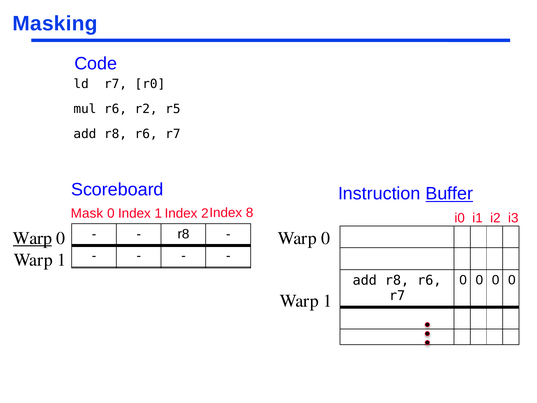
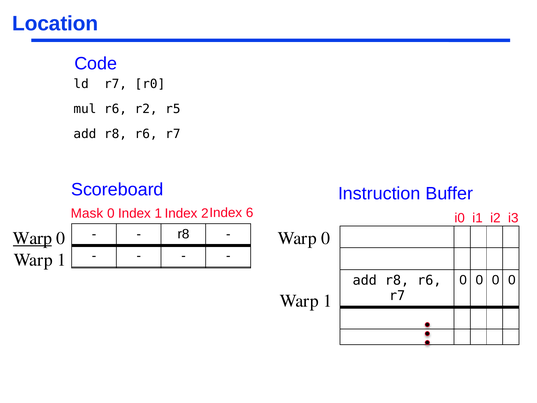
Masking: Masking -> Location (55, 24)
Buffer underline: present -> none (449, 194)
8: 8 -> 6 (250, 213)
